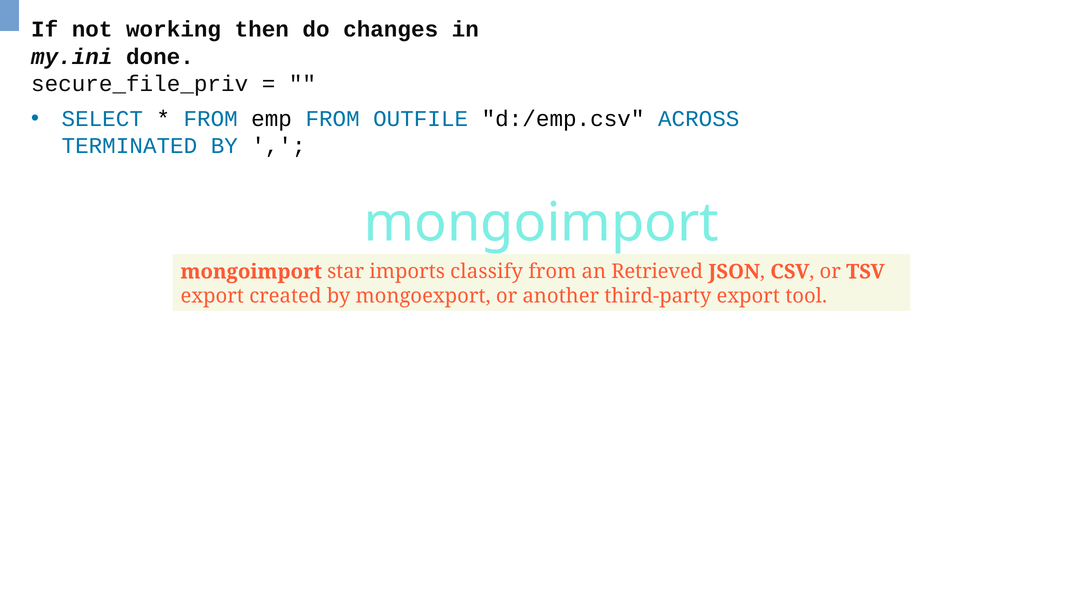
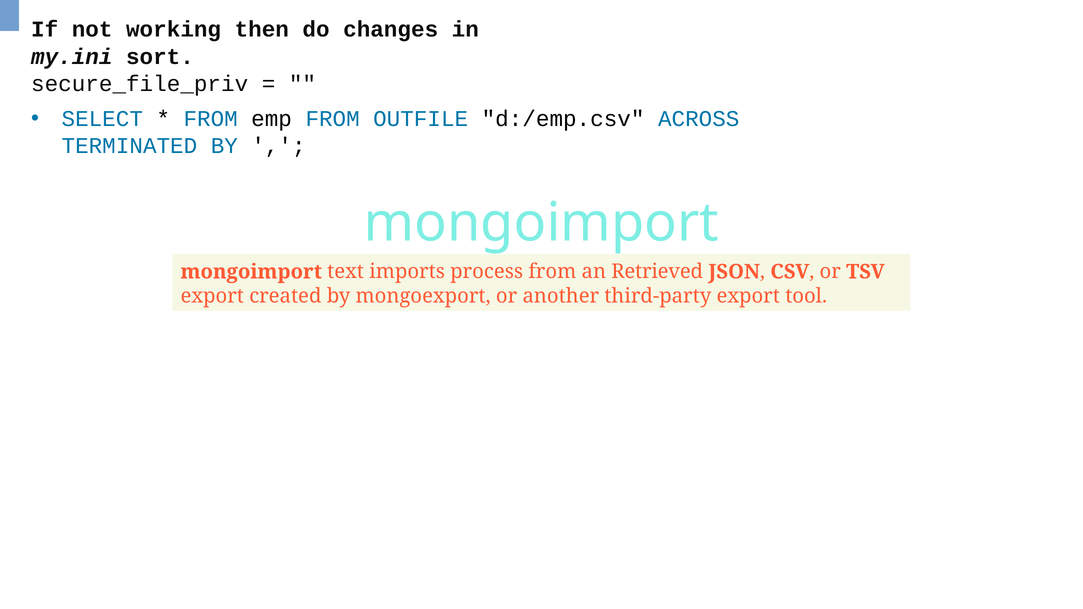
done: done -> sort (160, 57)
star: star -> text (346, 272)
classify: classify -> process (487, 272)
